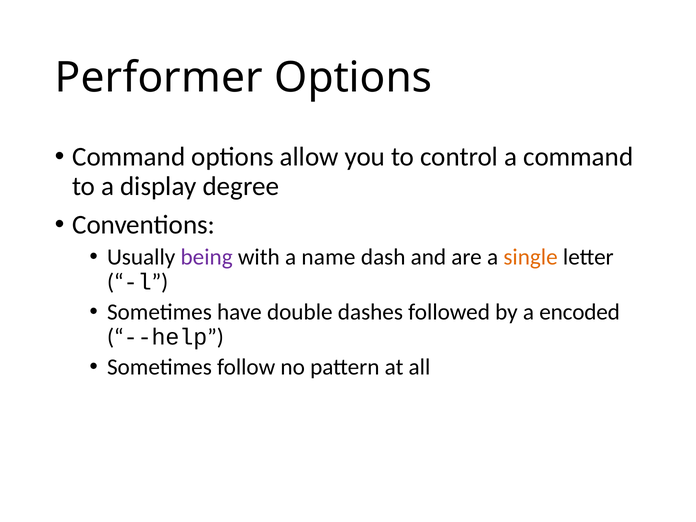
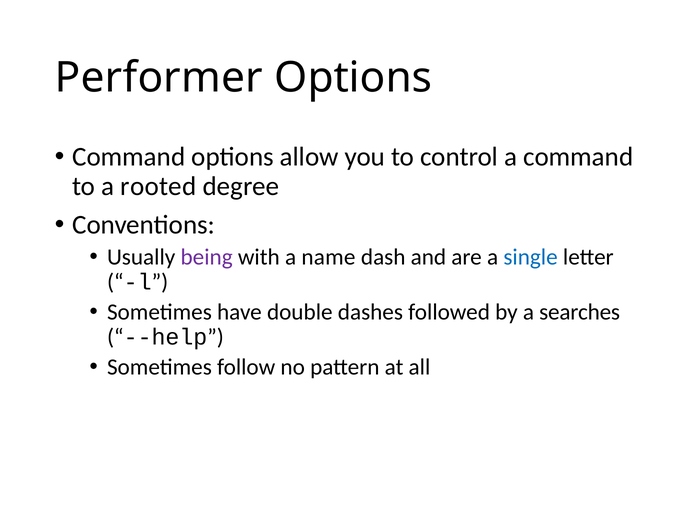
display: display -> rooted (158, 186)
single colour: orange -> blue (531, 257)
encoded: encoded -> searches (580, 312)
